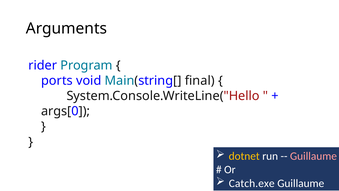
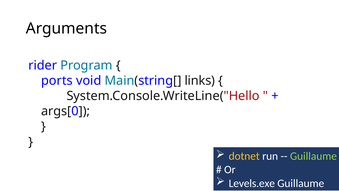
final: final -> links (200, 81)
Guillaume colour: pink -> light green (313, 156)
Catch.exe: Catch.exe -> Levels.exe (252, 183)
